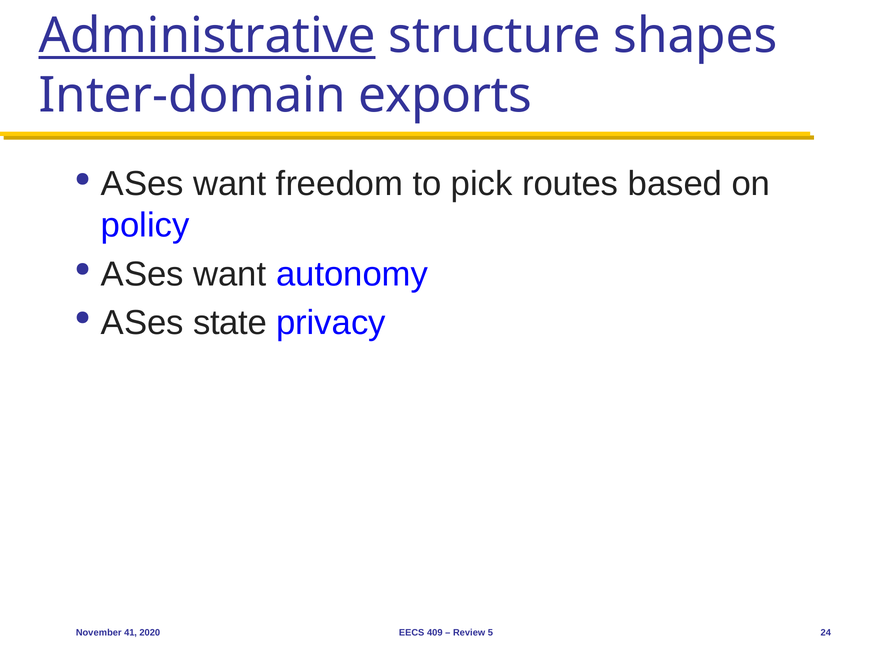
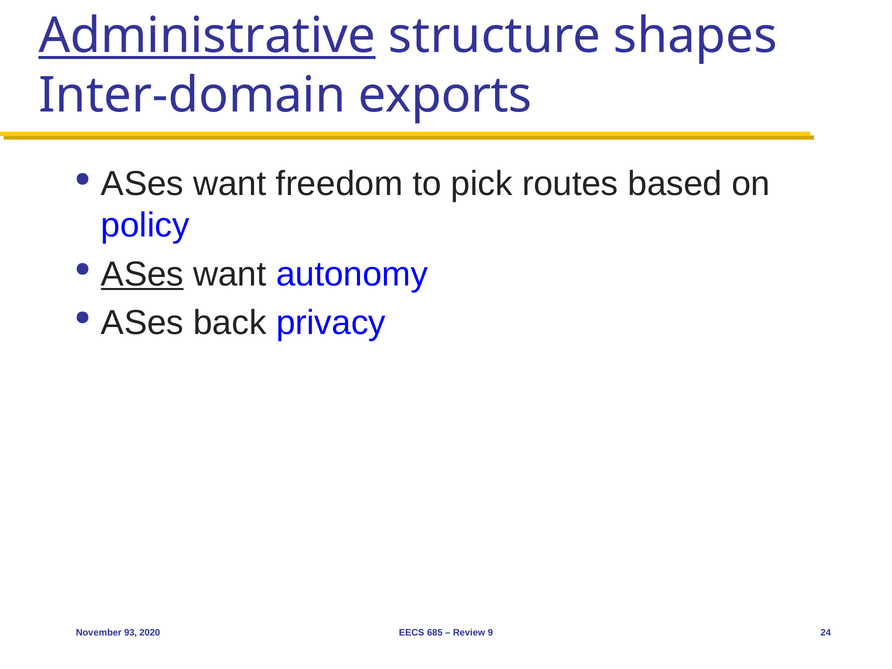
ASes underline: none -> present (142, 274)
state: state -> back (230, 323)
41: 41 -> 93 (131, 632)
409: 409 -> 685 (435, 632)
5: 5 -> 9 (490, 632)
